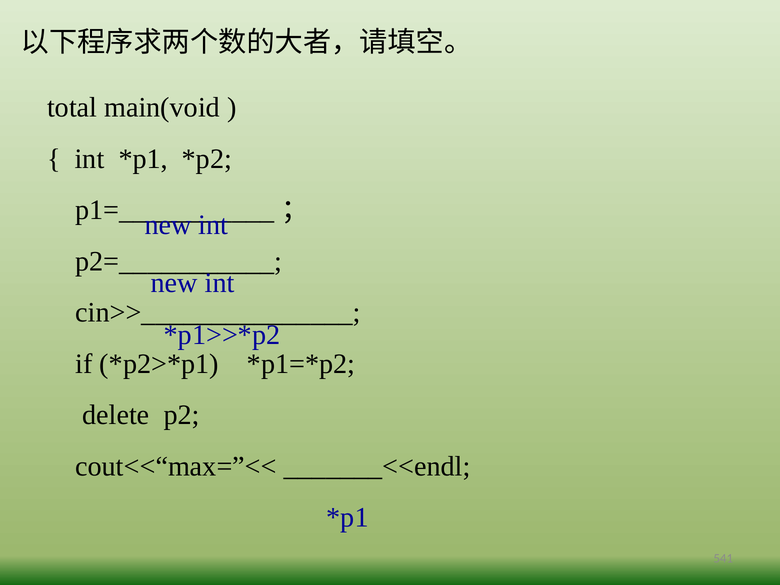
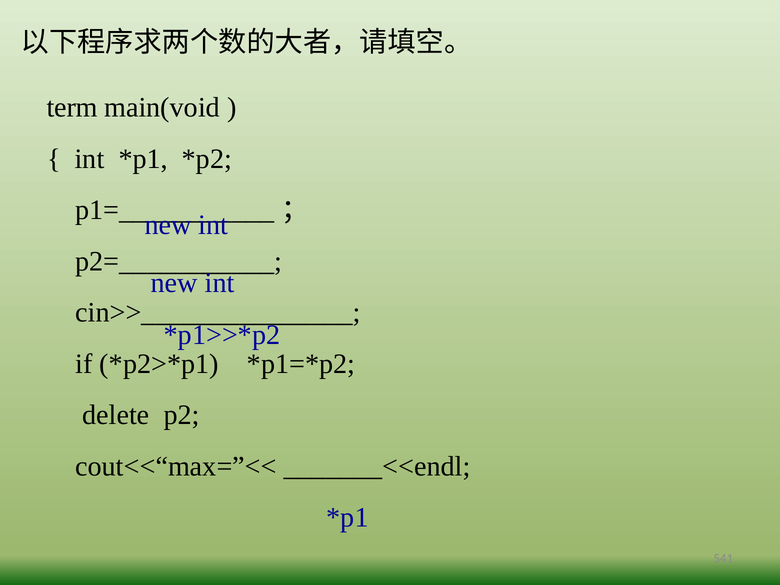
total: total -> term (72, 108)
